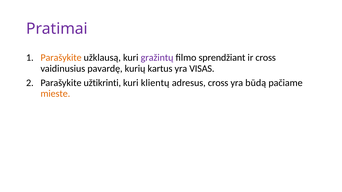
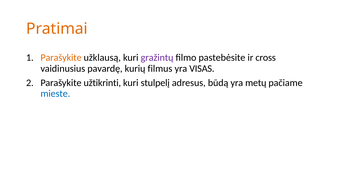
Pratimai colour: purple -> orange (57, 29)
sprendžiant: sprendžiant -> pastebėsite (222, 58)
kartus: kartus -> filmus (160, 69)
klientų: klientų -> stulpelį (155, 83)
adresus cross: cross -> būdą (218, 83)
būdą: būdą -> metų (256, 83)
mieste colour: orange -> blue (55, 94)
